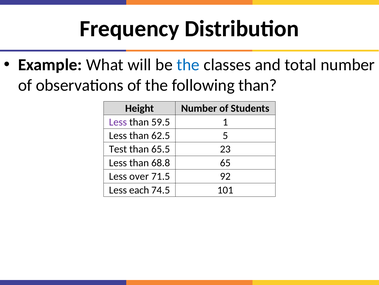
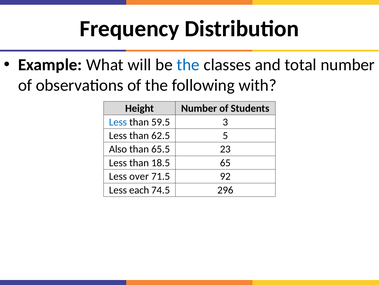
following than: than -> with (258, 85)
Less colour: purple -> blue (118, 122)
1: 1 -> 3 (225, 122)
Test: Test -> Also (118, 149)
68.8: 68.8 -> 18.5 (161, 162)
101: 101 -> 296 (225, 190)
